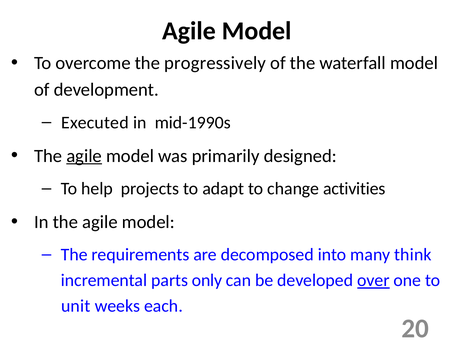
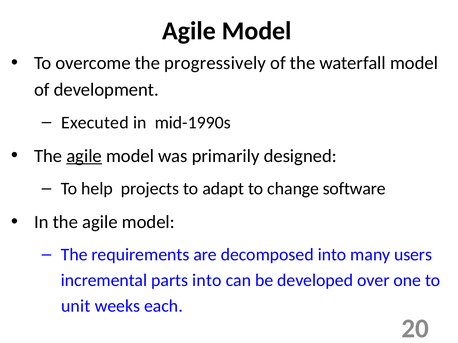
activities: activities -> software (354, 189)
think: think -> users (413, 255)
parts only: only -> into (207, 281)
over underline: present -> none (373, 281)
